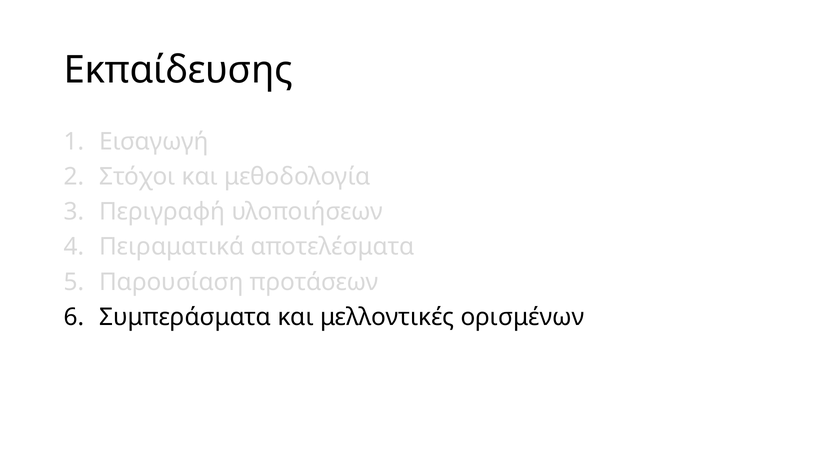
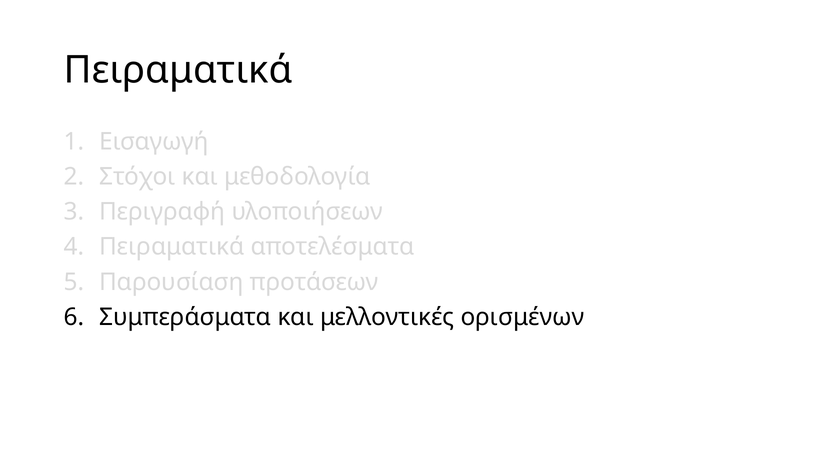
Εκπαίδευσης: Εκπαίδευσης -> Πειραματικά (178, 70)
